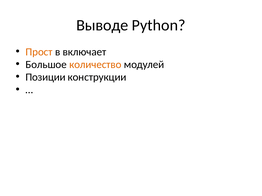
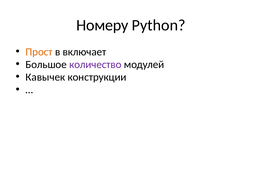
Выводе: Выводе -> Номеру (102, 25)
количество colour: orange -> purple (95, 65)
Позиции: Позиции -> Кавычек (45, 77)
